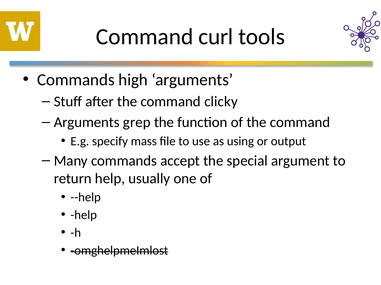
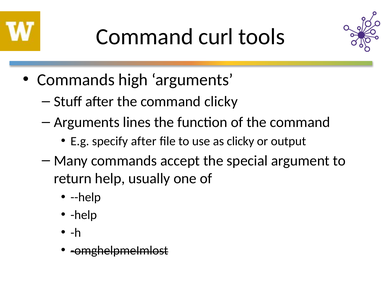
grep: grep -> lines (137, 123)
specify mass: mass -> after (144, 141)
as using: using -> clicky (240, 141)
